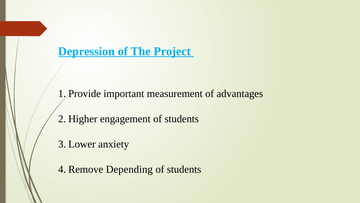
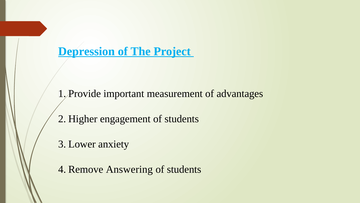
Depending: Depending -> Answering (129, 169)
